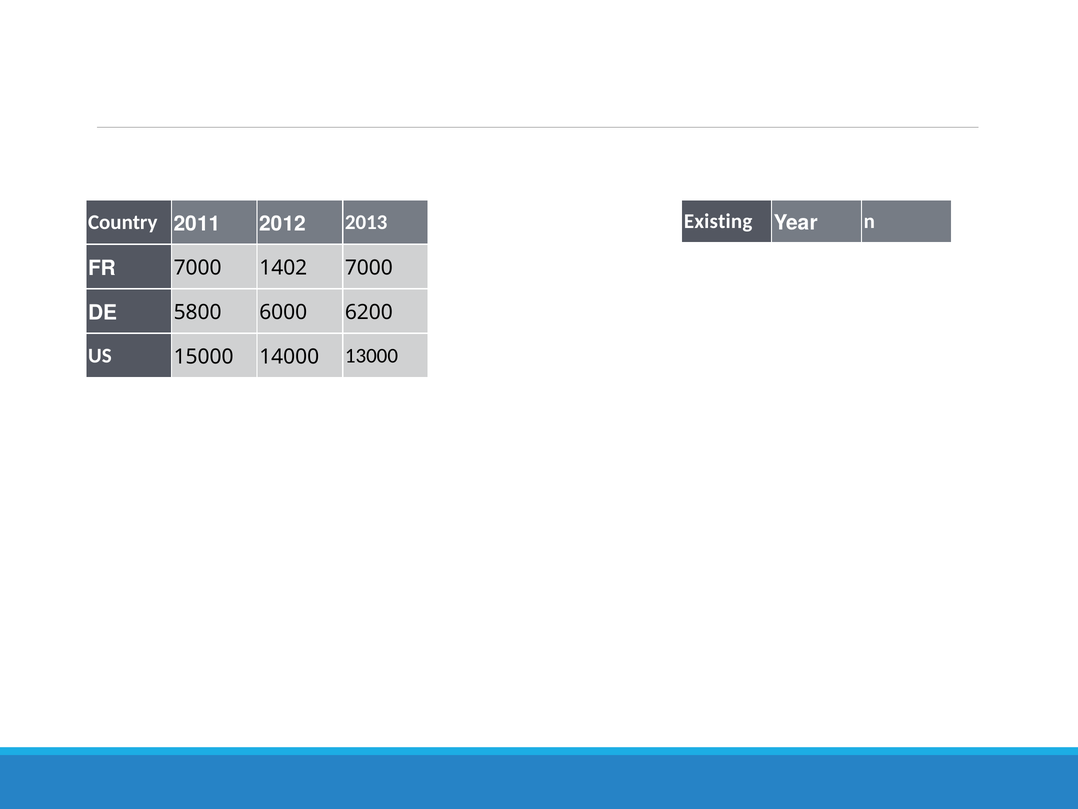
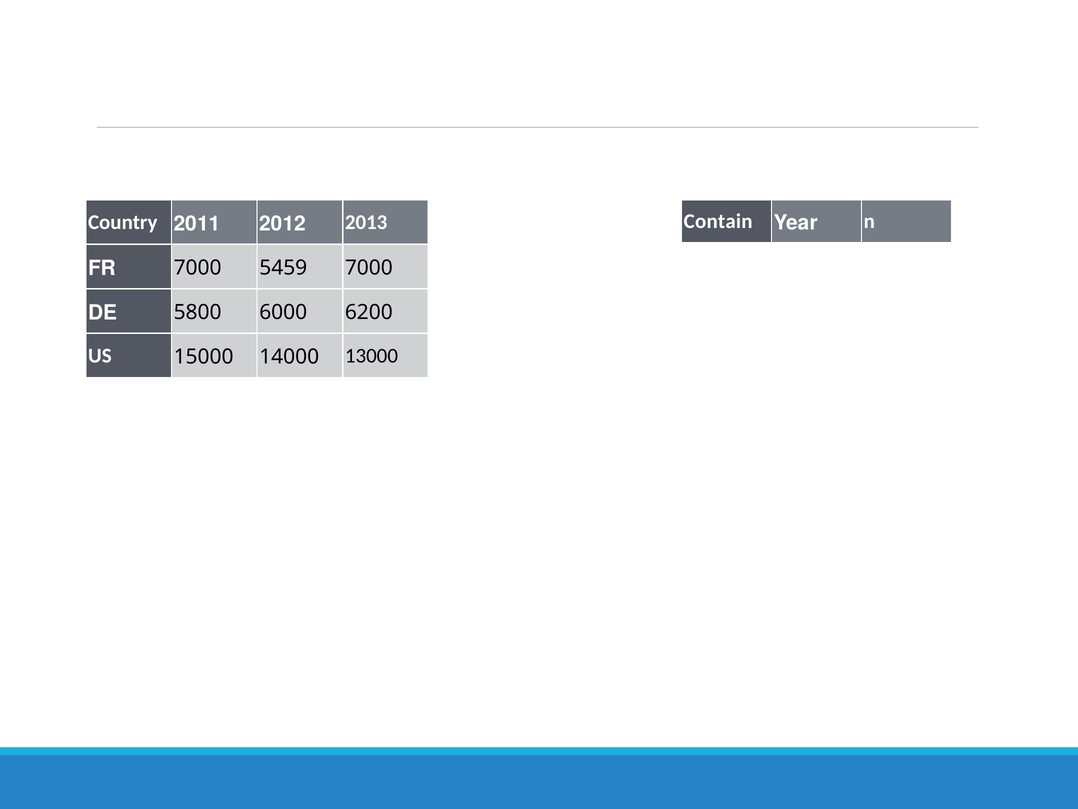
Existing: Existing -> Contain (718, 221)
1402: 1402 -> 5459 (283, 268)
